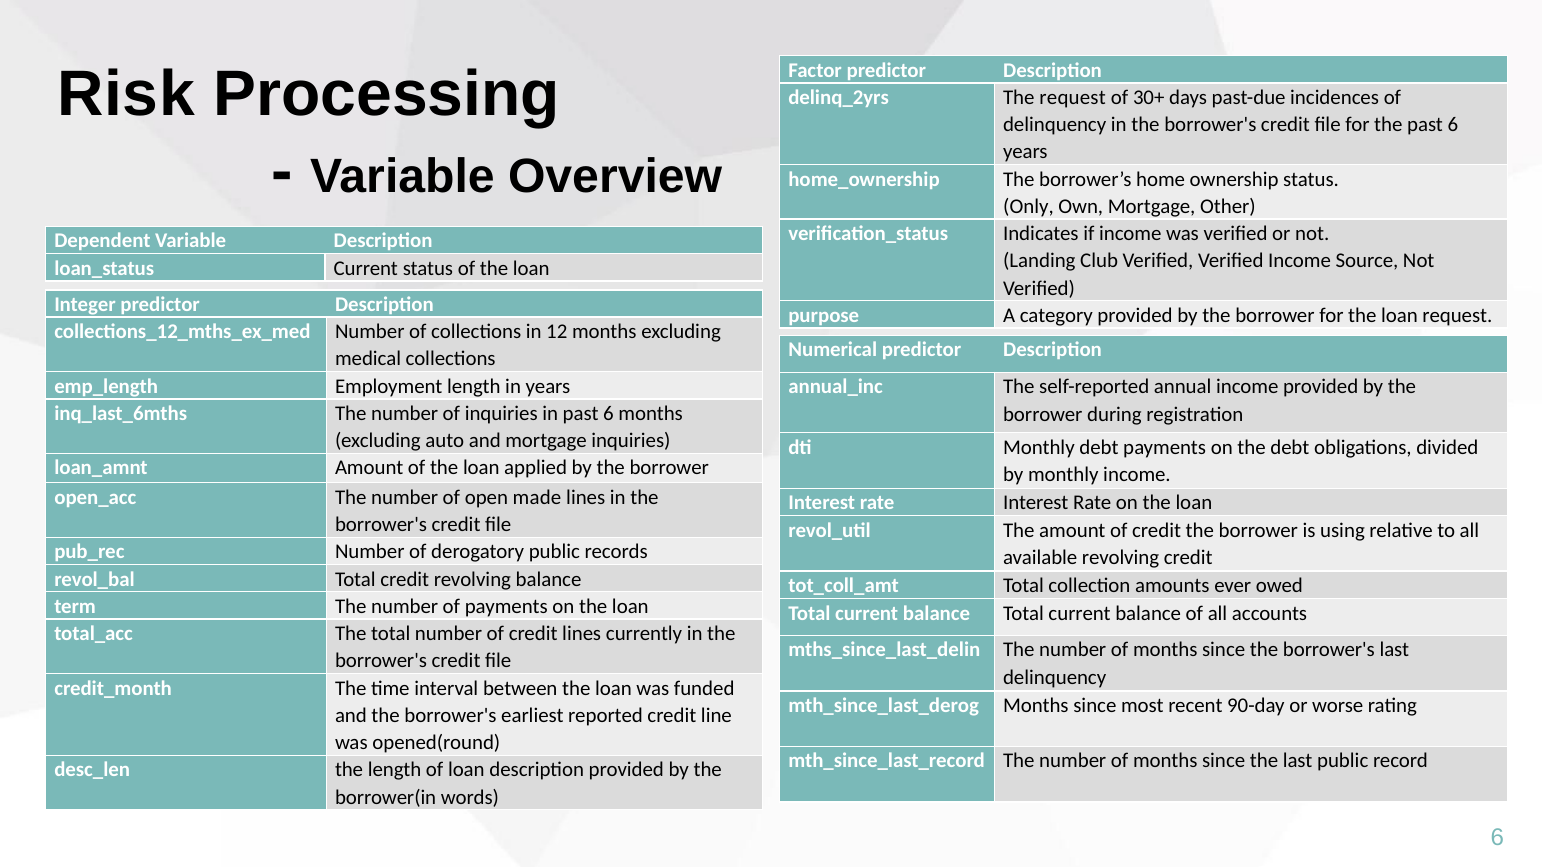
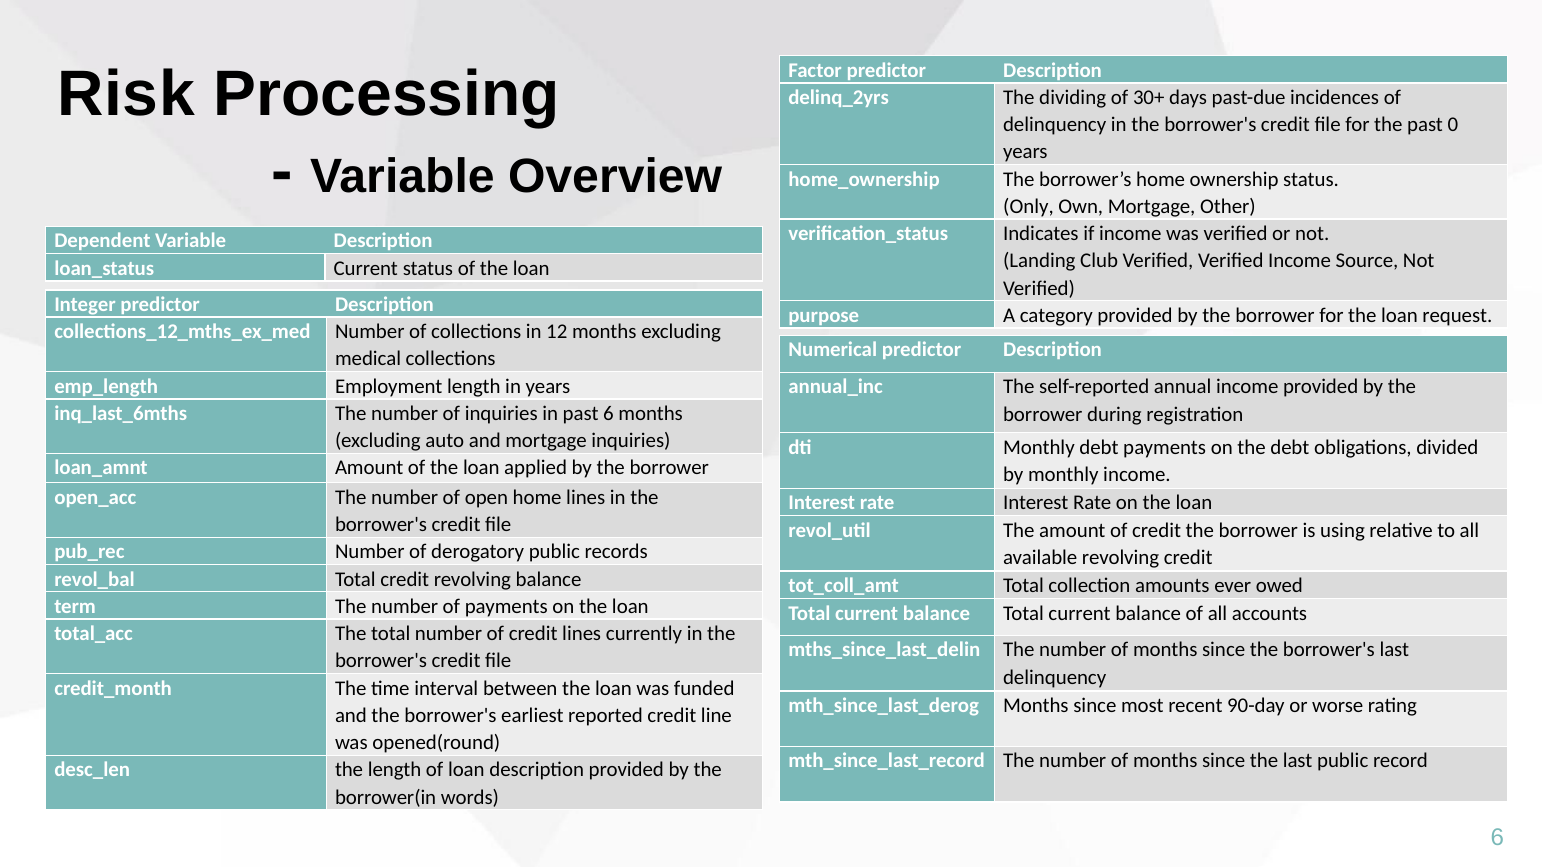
The request: request -> dividing (1073, 98)
the past 6: 6 -> 0 (1453, 125)
open made: made -> home (537, 498)
